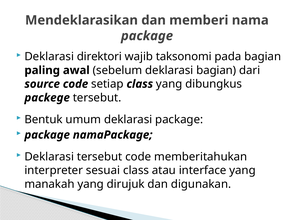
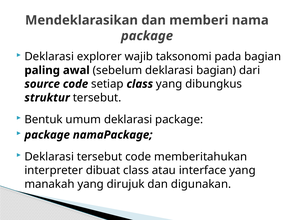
direktori: direktori -> explorer (99, 57)
packege: packege -> struktur (47, 98)
sesuai: sesuai -> dibuat (103, 171)
